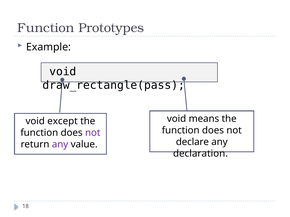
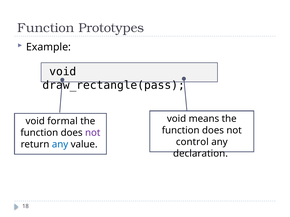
except: except -> formal (63, 121)
declare: declare -> control (192, 142)
any colour: purple -> blue (60, 145)
